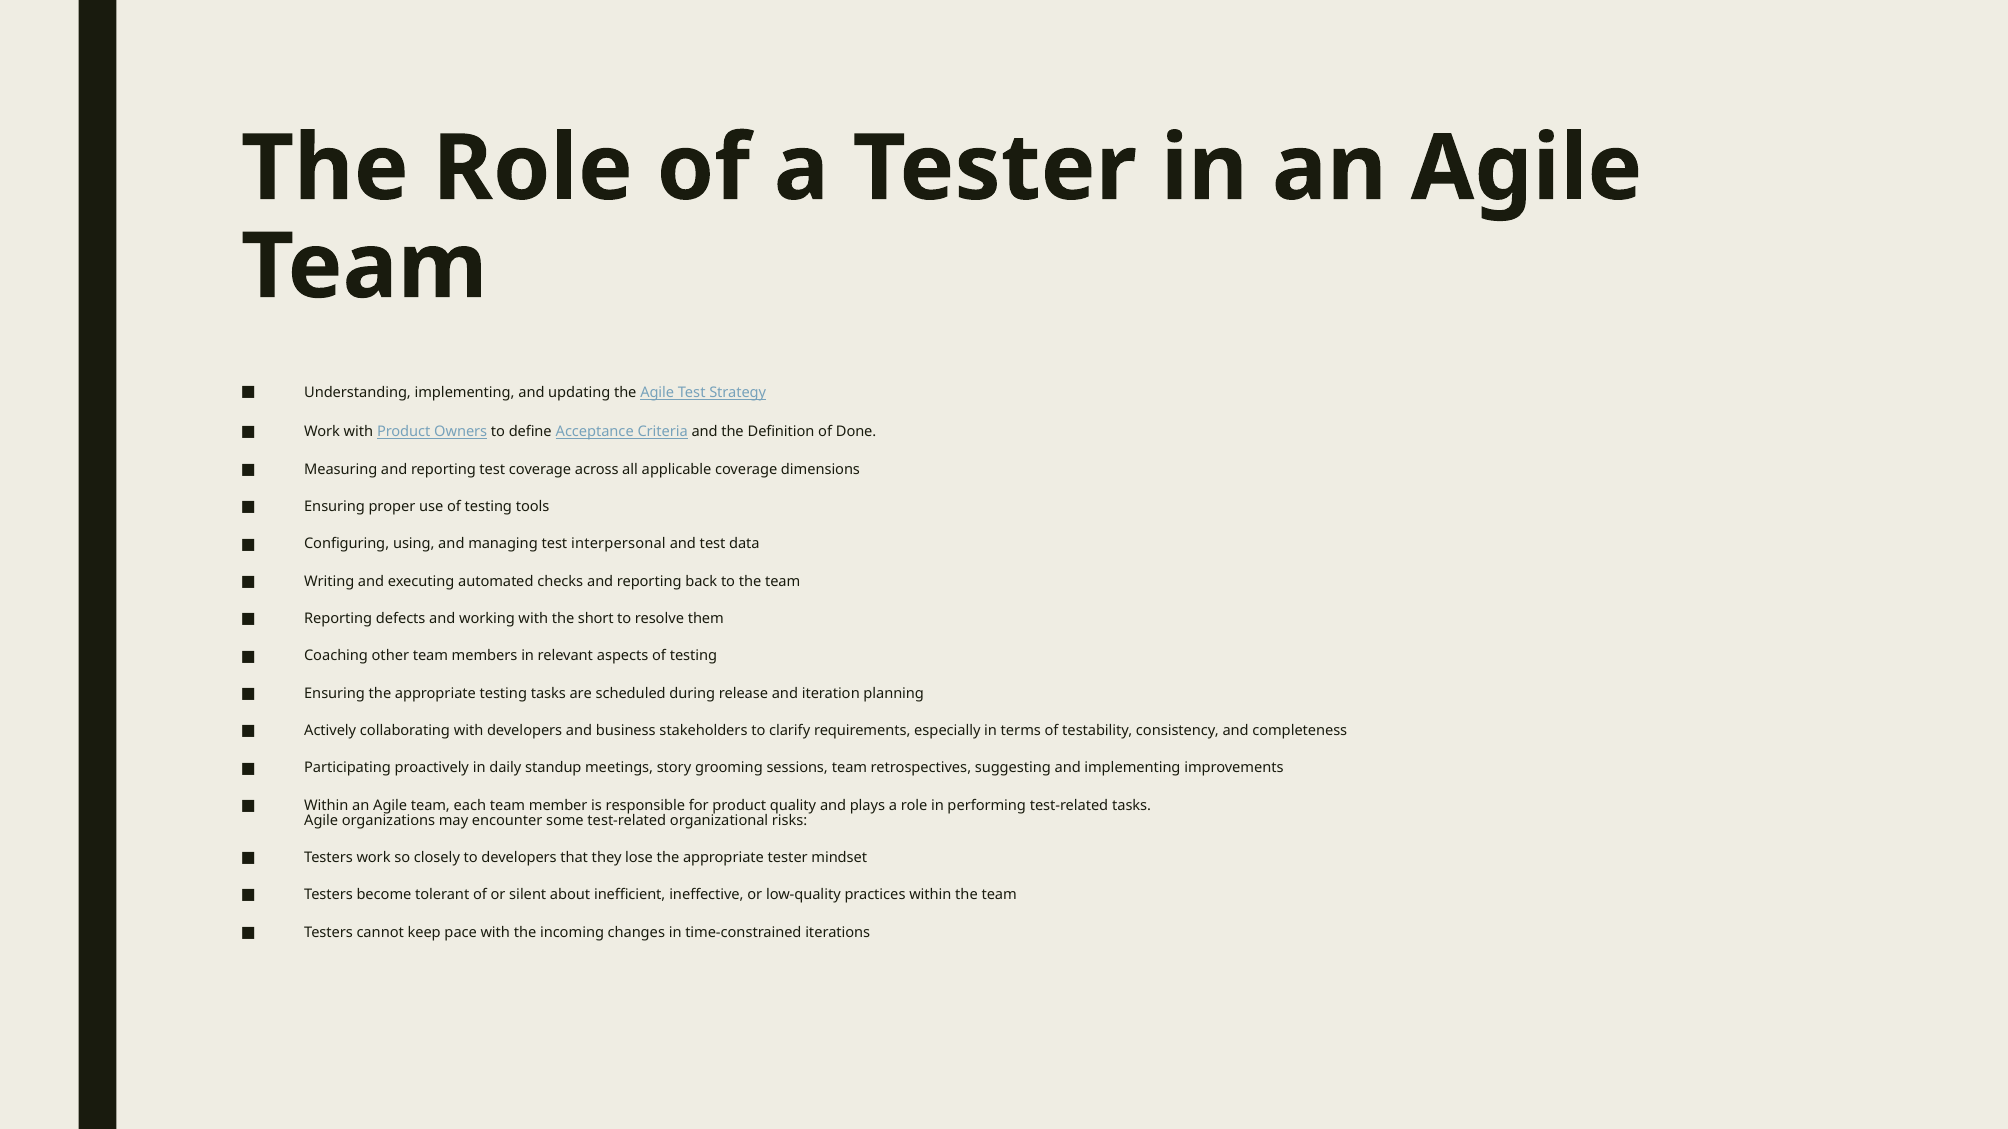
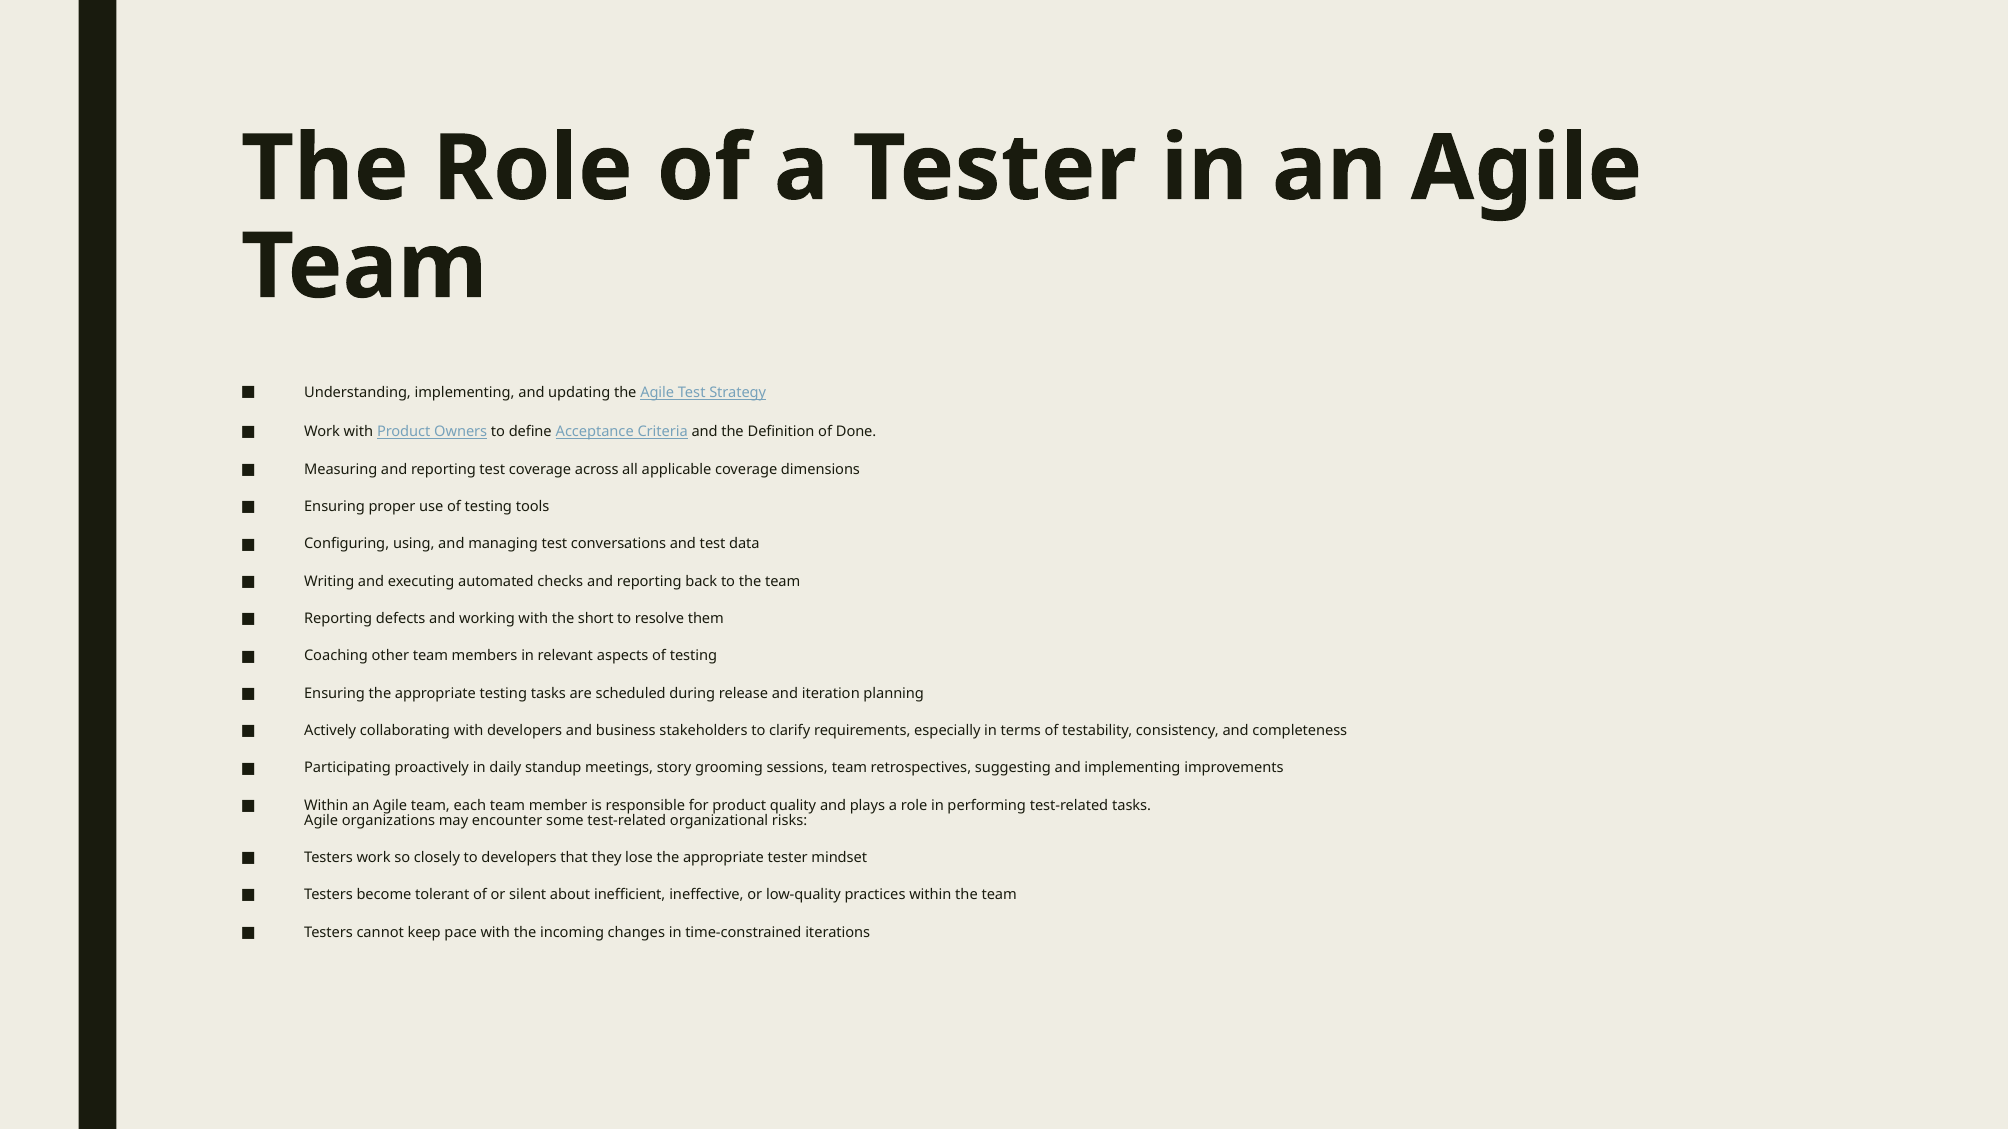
interpersonal: interpersonal -> conversations (619, 544)
